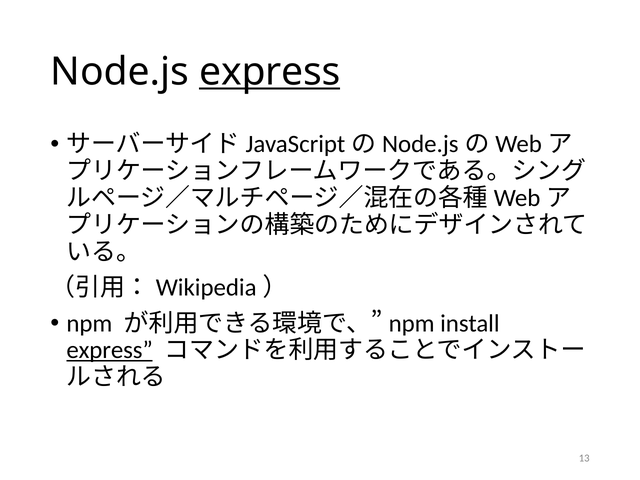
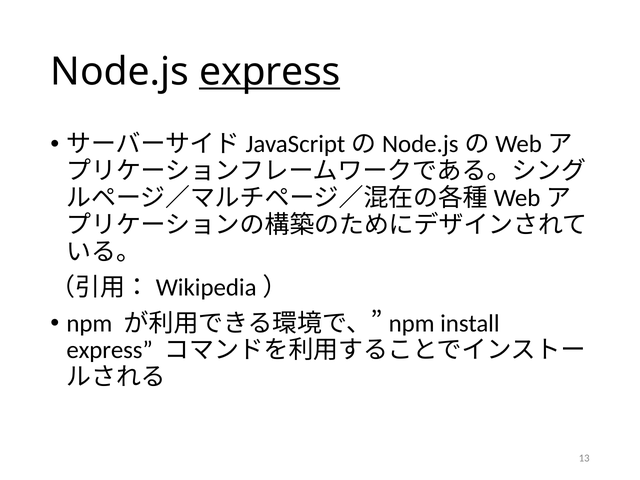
express underline: present -> none (110, 350)
